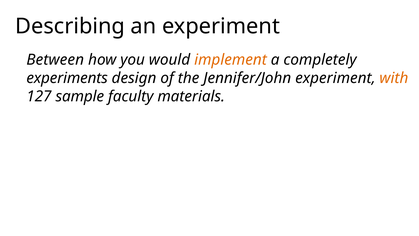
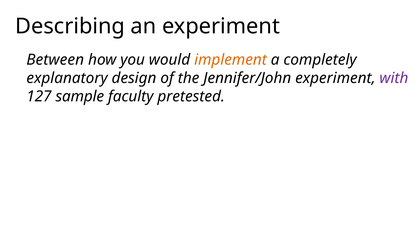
experiments: experiments -> explanatory (67, 78)
with colour: orange -> purple (394, 78)
materials: materials -> pretested (191, 96)
